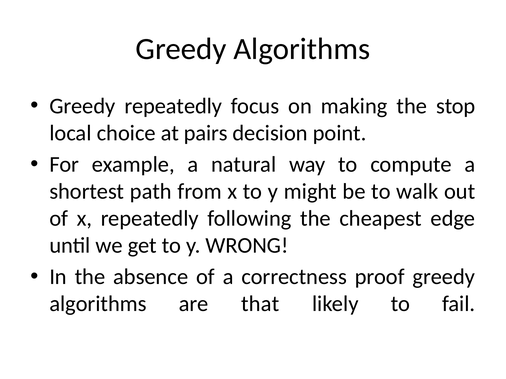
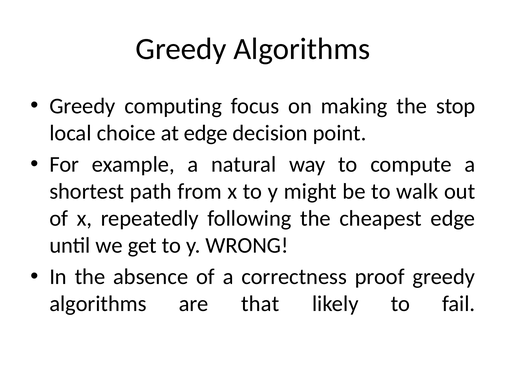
Greedy repeatedly: repeatedly -> computing (173, 106)
at pairs: pairs -> edge (206, 133)
